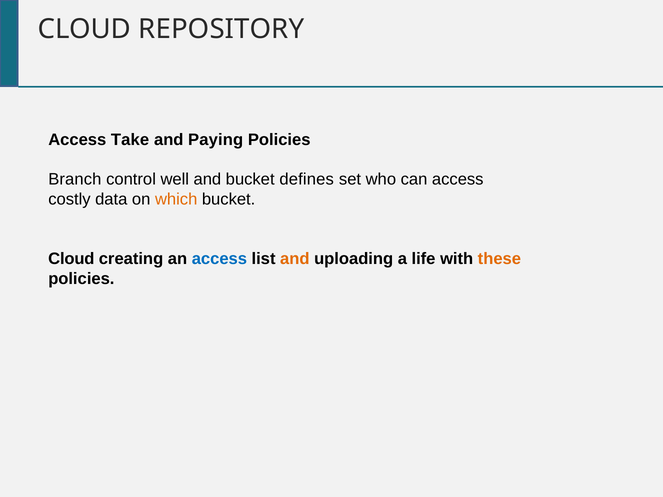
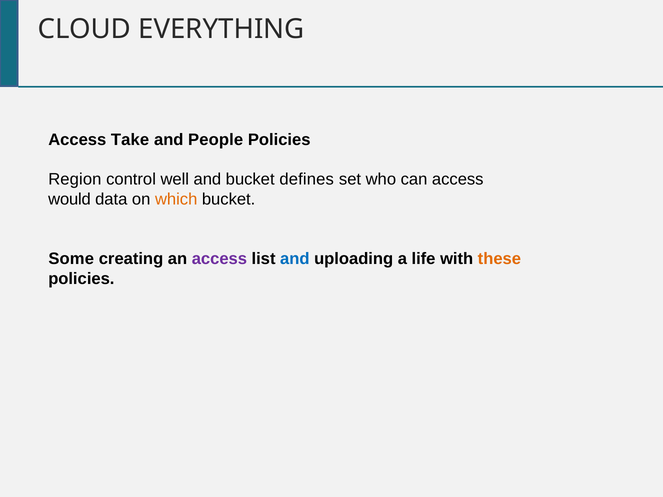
REPOSITORY: REPOSITORY -> EVERYTHING (221, 29)
Paying: Paying -> People (216, 140)
Branch: Branch -> Region (75, 179)
costly: costly -> would (70, 199)
Cloud: Cloud -> Some (71, 259)
access colour: blue -> purple (219, 259)
and colour: orange -> blue (295, 259)
